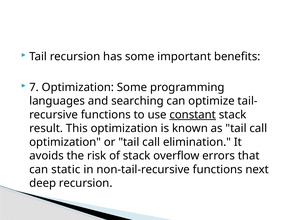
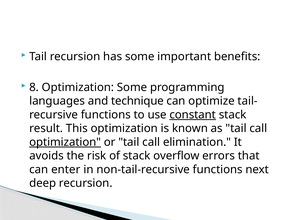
7: 7 -> 8 (34, 87)
searching: searching -> technique (137, 101)
optimization underline: none -> present (65, 142)
static: static -> enter (66, 169)
